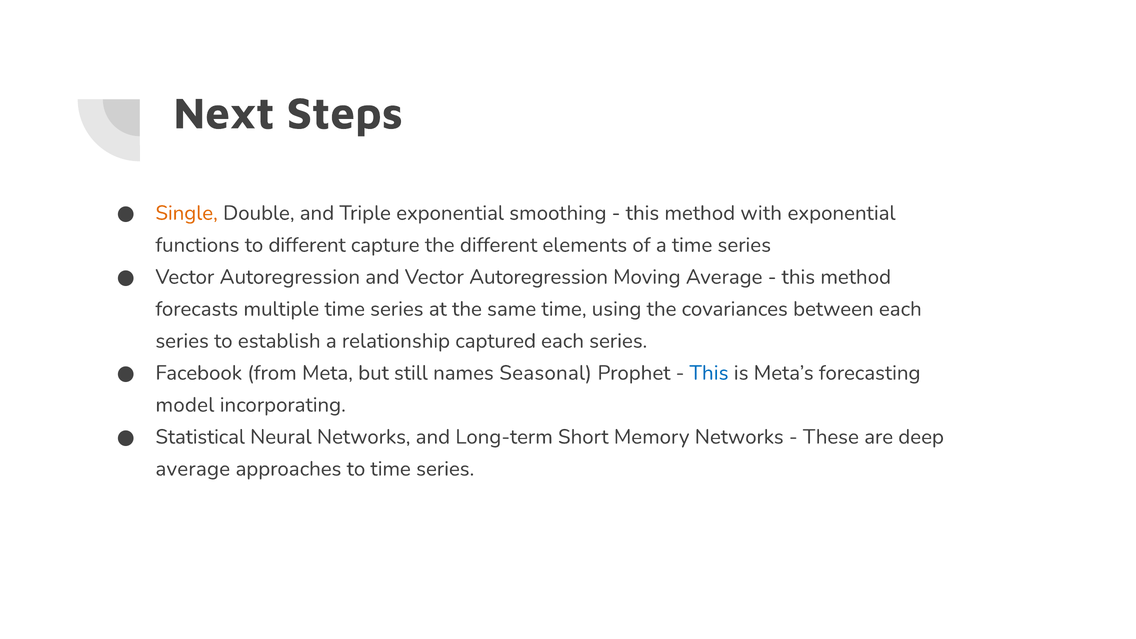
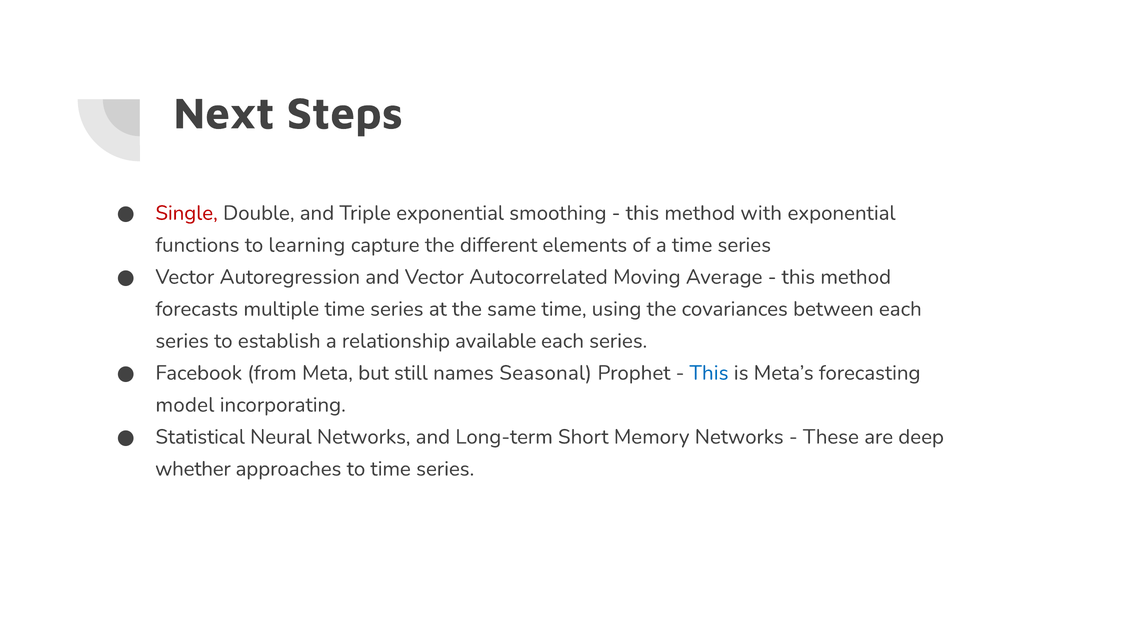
Single colour: orange -> red (187, 213)
to different: different -> learning (307, 245)
and Vector Autoregression: Autoregression -> Autocorrelated (538, 277)
captured: captured -> available (496, 341)
average: average -> whether (193, 469)
